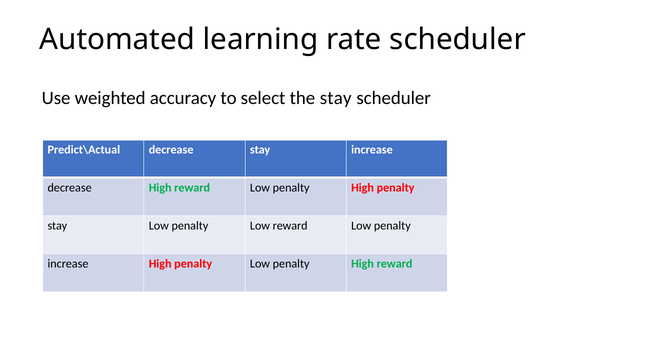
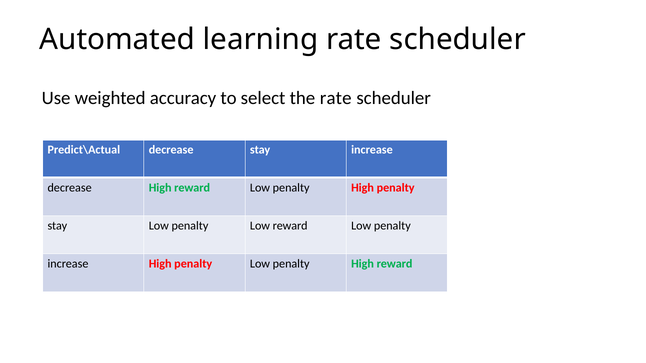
the stay: stay -> rate (336, 98)
